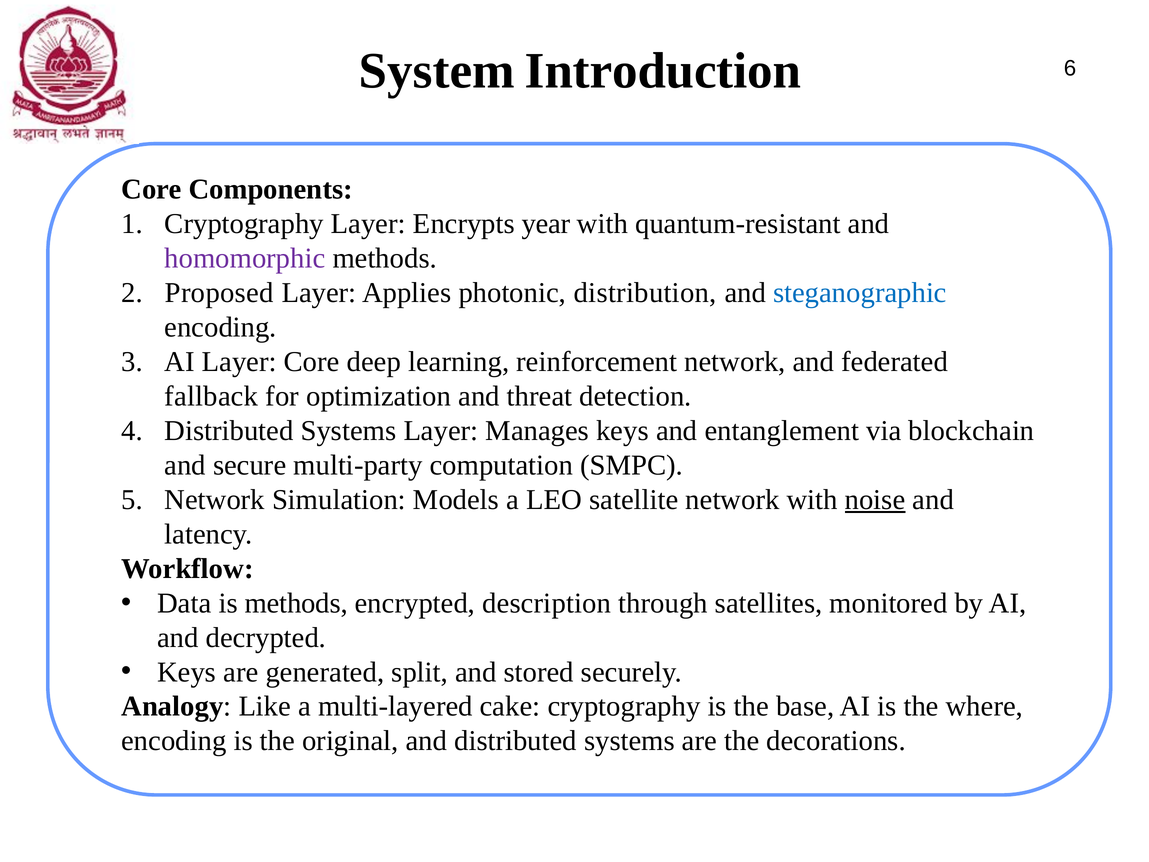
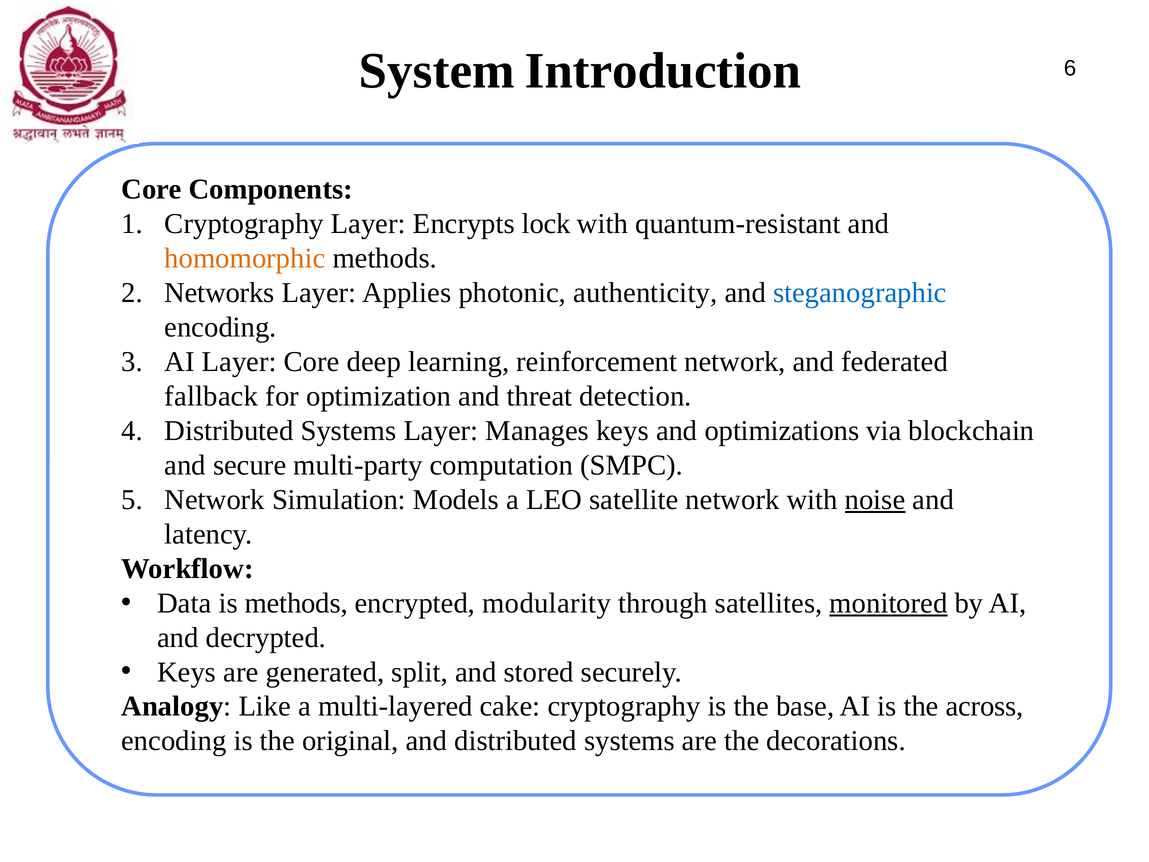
year: year -> lock (546, 224)
homomorphic colour: purple -> orange (245, 258)
Proposed: Proposed -> Networks (220, 293)
distribution: distribution -> authenticity (645, 293)
entanglement: entanglement -> optimizations (782, 431)
description: description -> modularity (547, 603)
monitored underline: none -> present (888, 603)
where: where -> across (984, 706)
